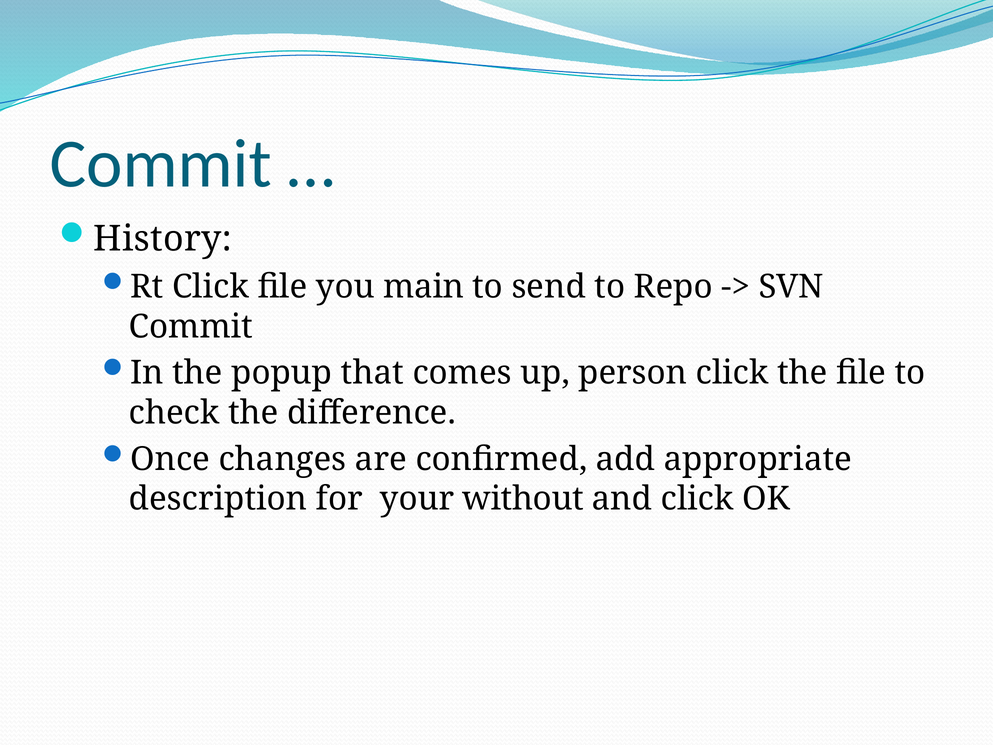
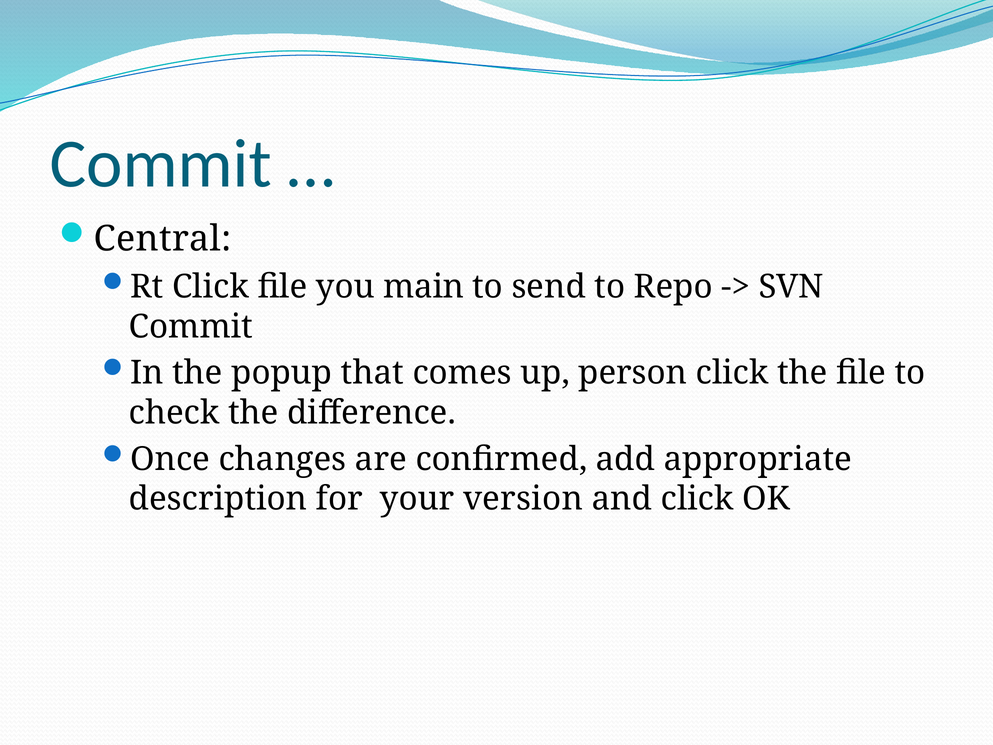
History: History -> Central (163, 239)
without: without -> version (523, 499)
